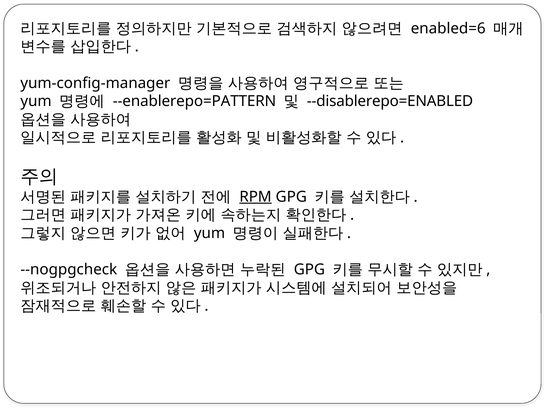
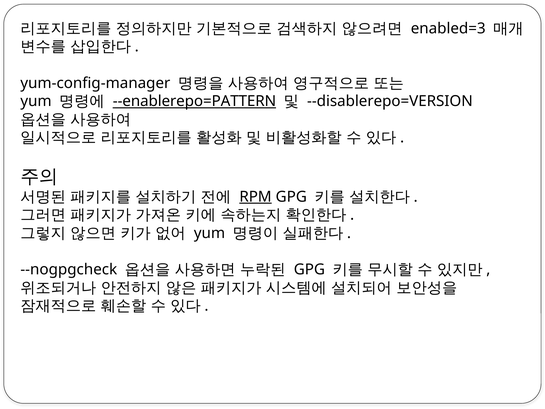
enabled=6: enabled=6 -> enabled=3 (448, 28)
--enablerepo=PATTERN underline: none -> present (194, 101)
--disablerepo=ENABLED: --disablerepo=ENABLED -> --disablerepo=VERSION (390, 101)
